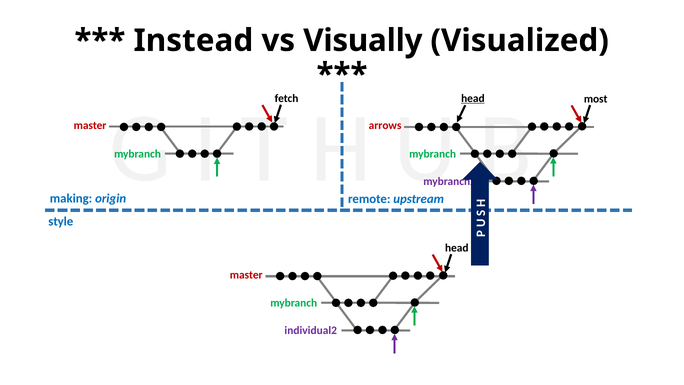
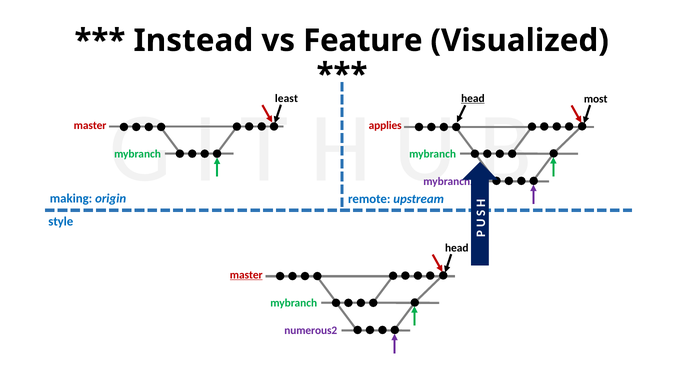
Visually: Visually -> Feature (363, 41)
fetch: fetch -> least (286, 99)
arrows: arrows -> applies (385, 126)
master underline: none -> present (246, 275)
individual2: individual2 -> numerous2 (311, 330)
